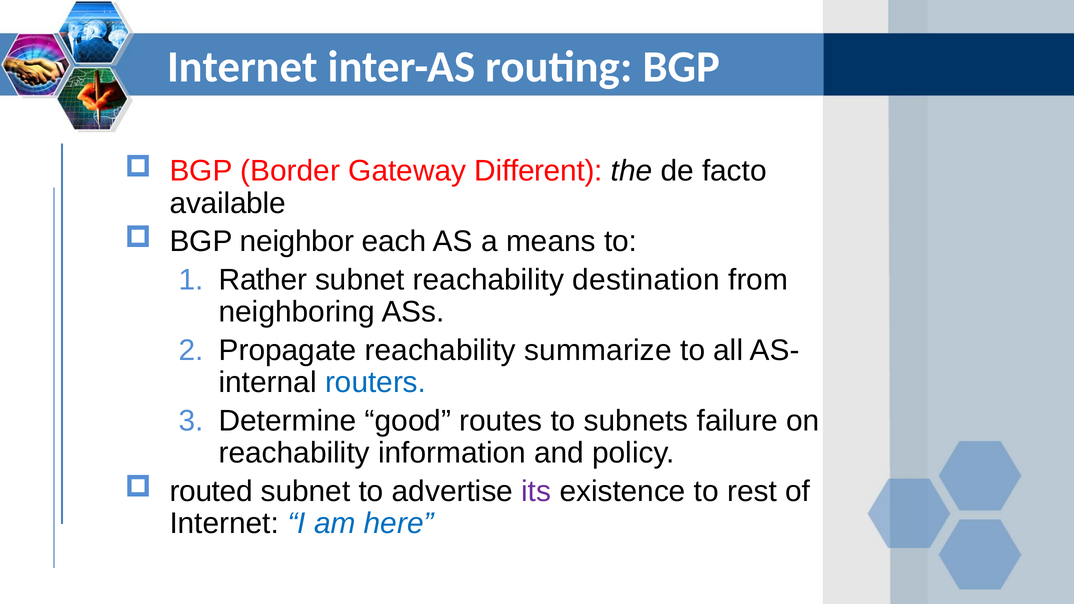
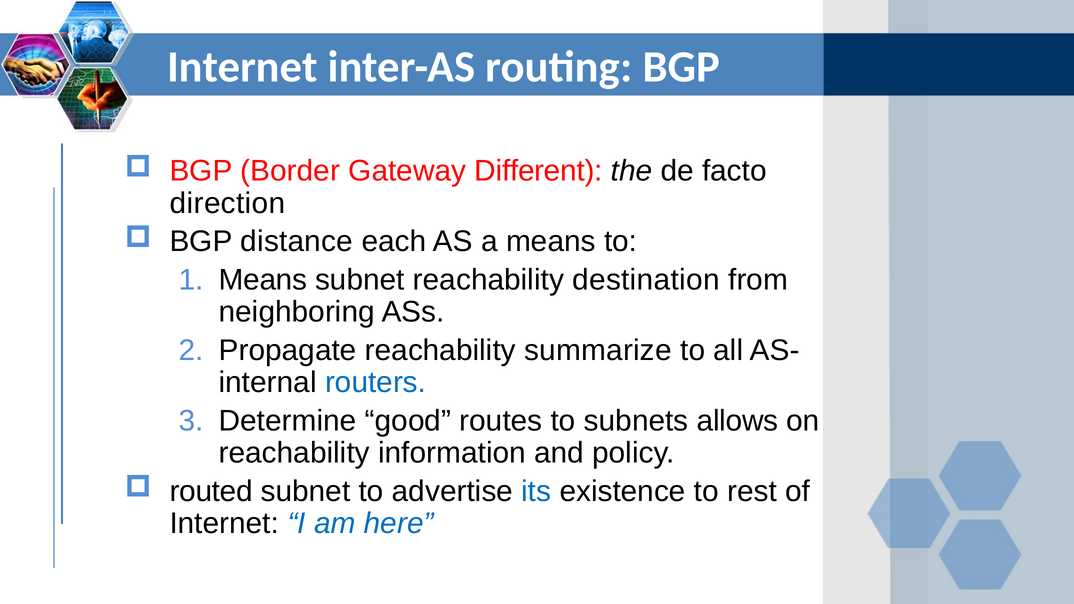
available: available -> direction (228, 203)
neighbor: neighbor -> distance (297, 242)
Rather: Rather -> Means (263, 280)
failure: failure -> allows (738, 421)
its colour: purple -> blue (536, 491)
